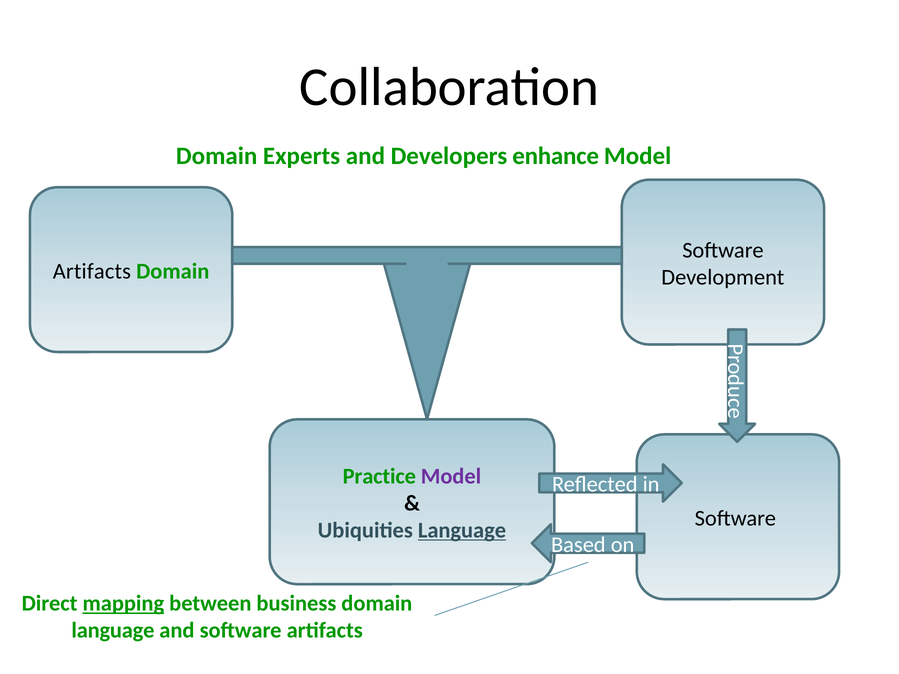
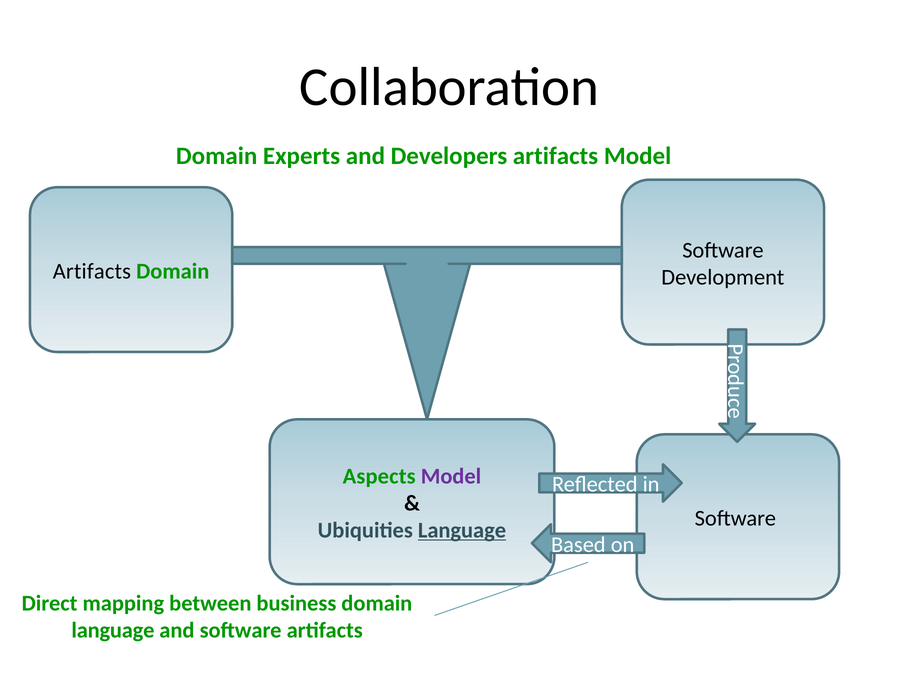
Developers enhance: enhance -> artifacts (556, 156)
Practice: Practice -> Aspects (379, 477)
mapping underline: present -> none (123, 604)
